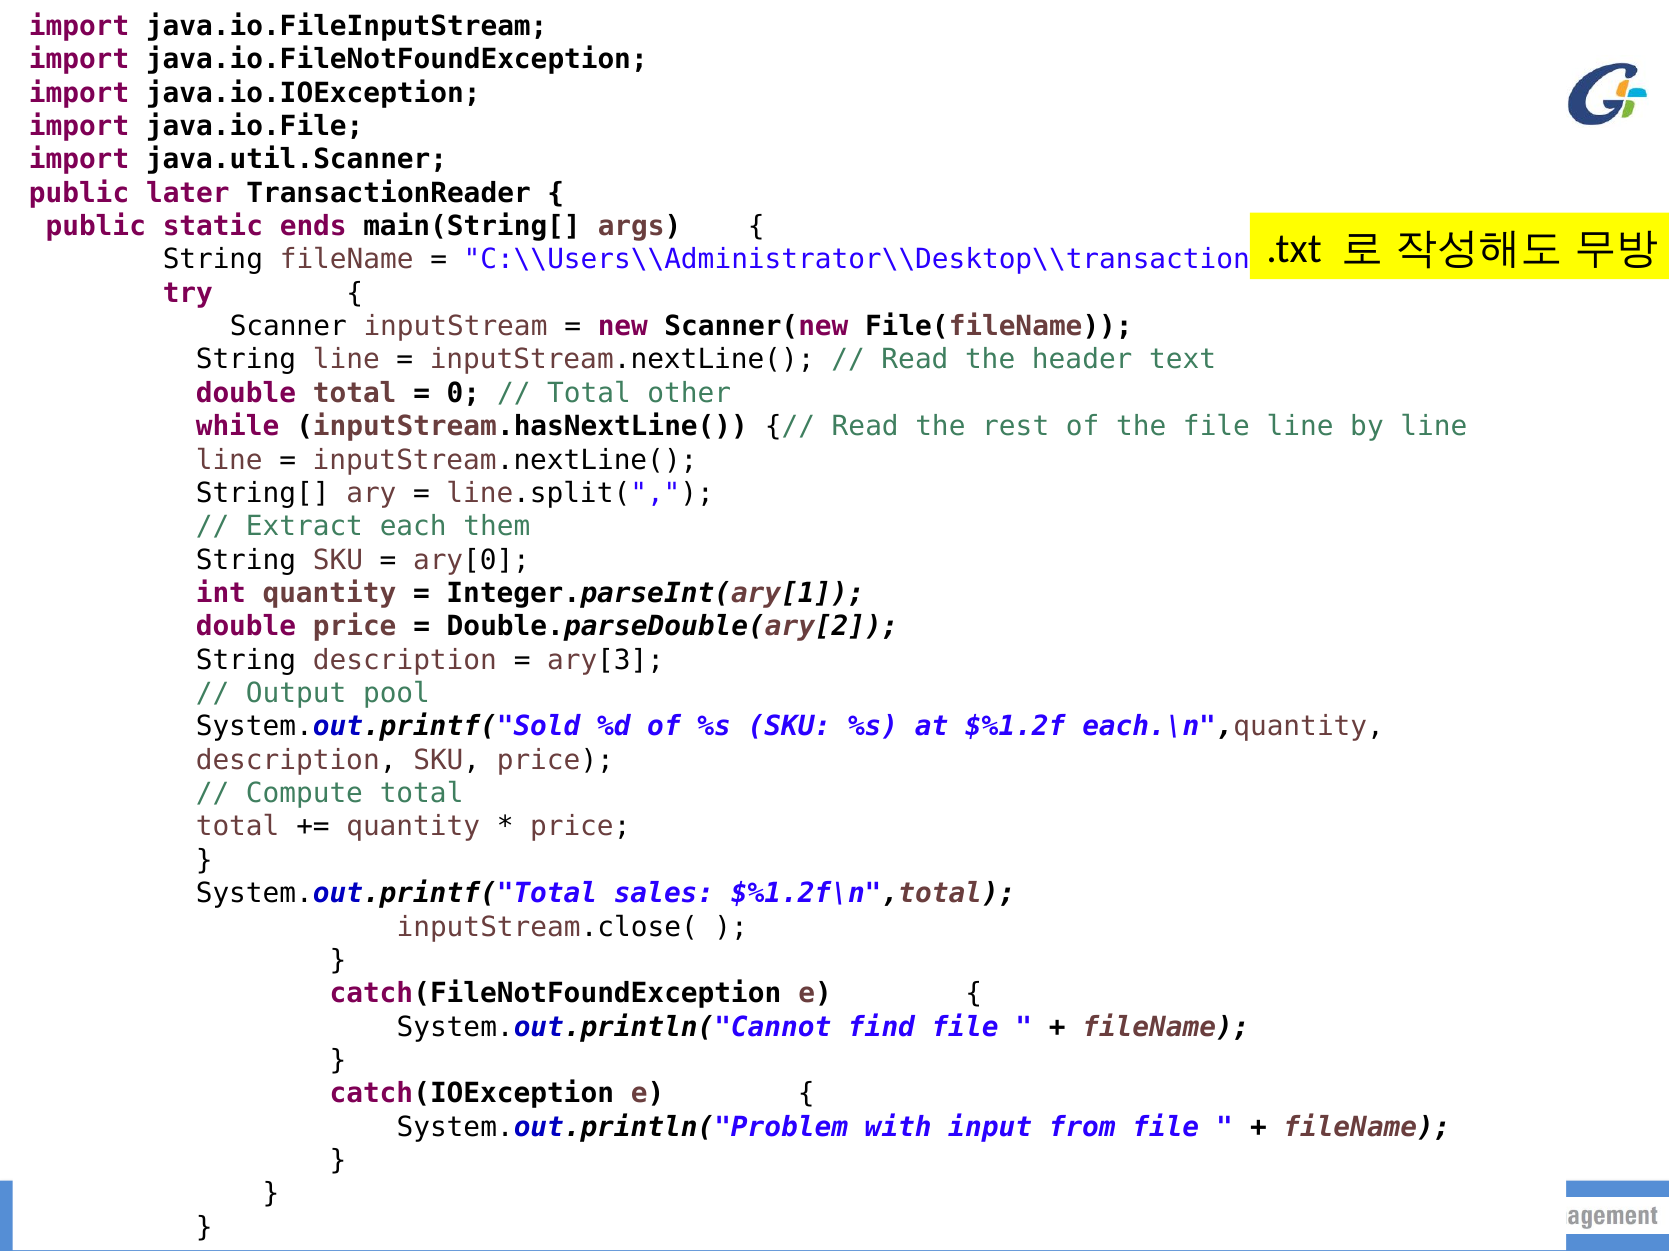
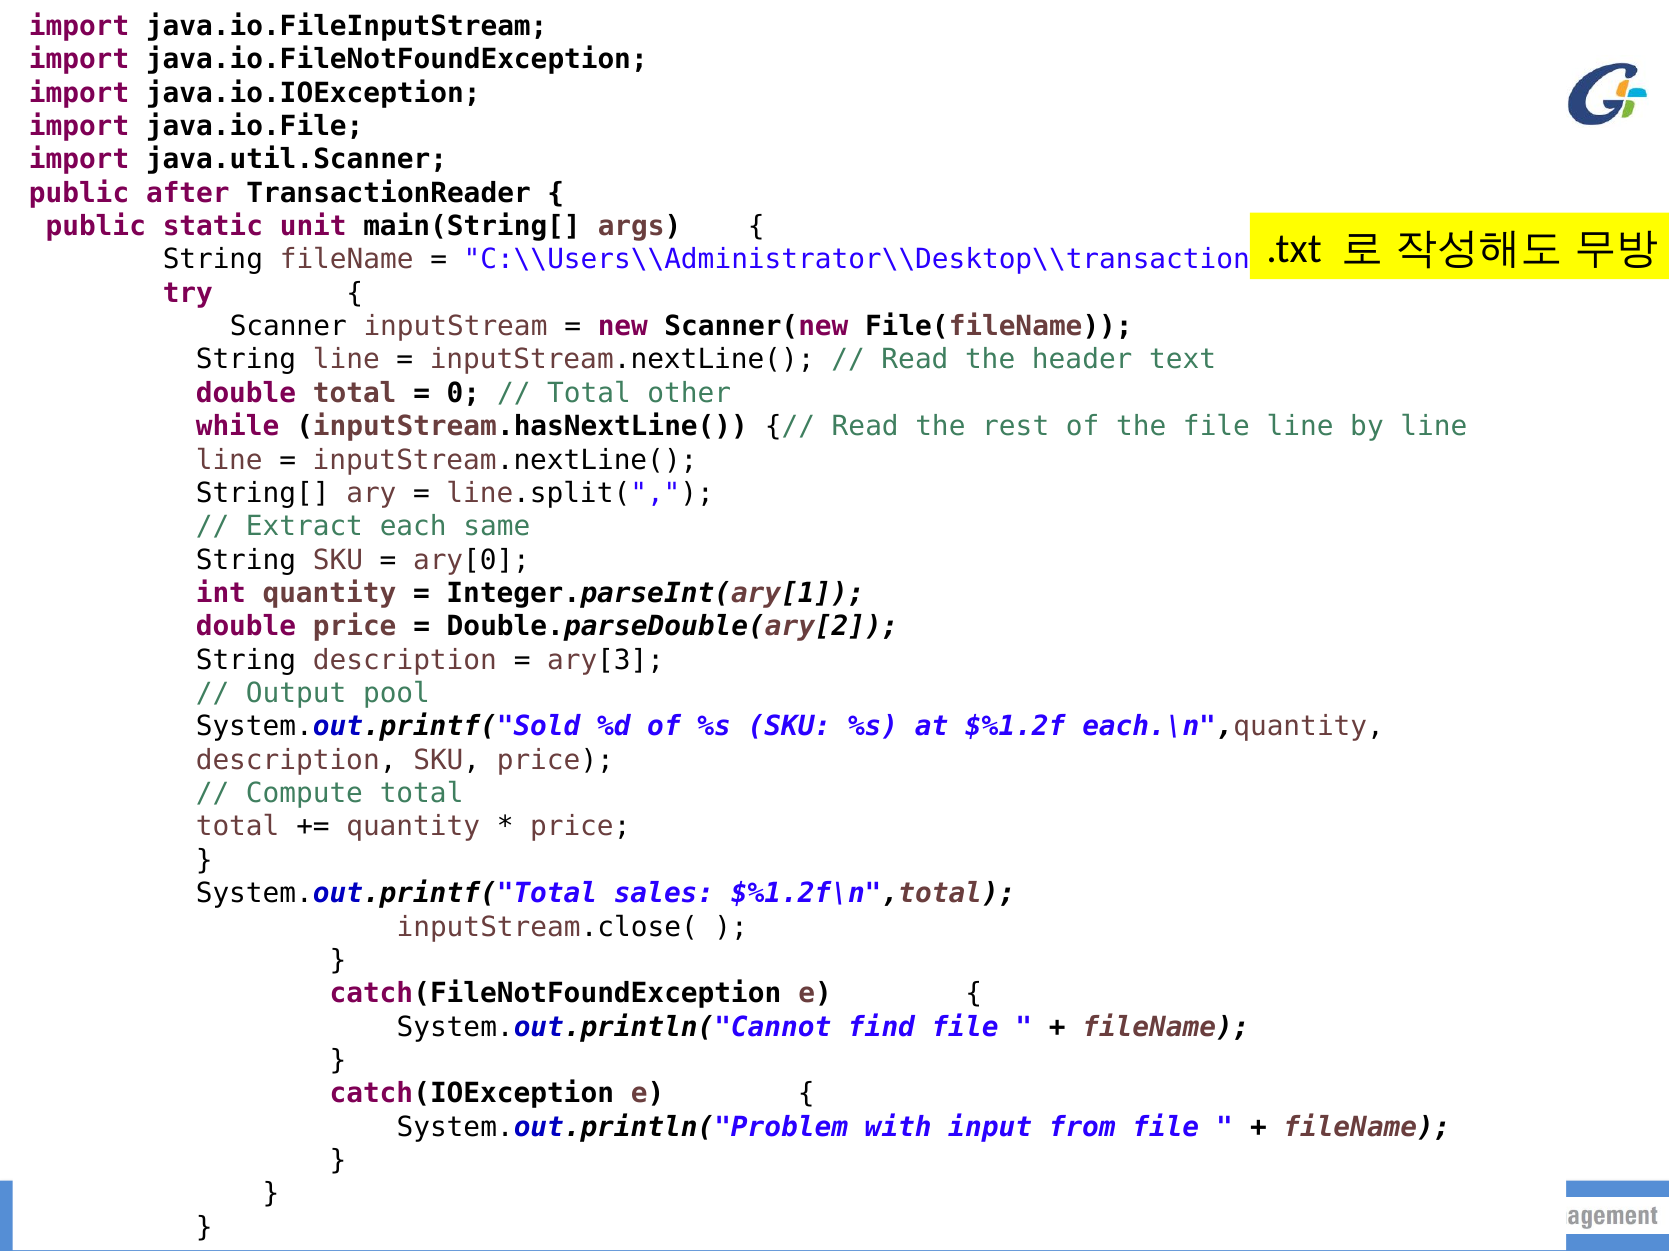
later: later -> after (188, 193)
ends: ends -> unit (313, 226)
them: them -> same (497, 527)
